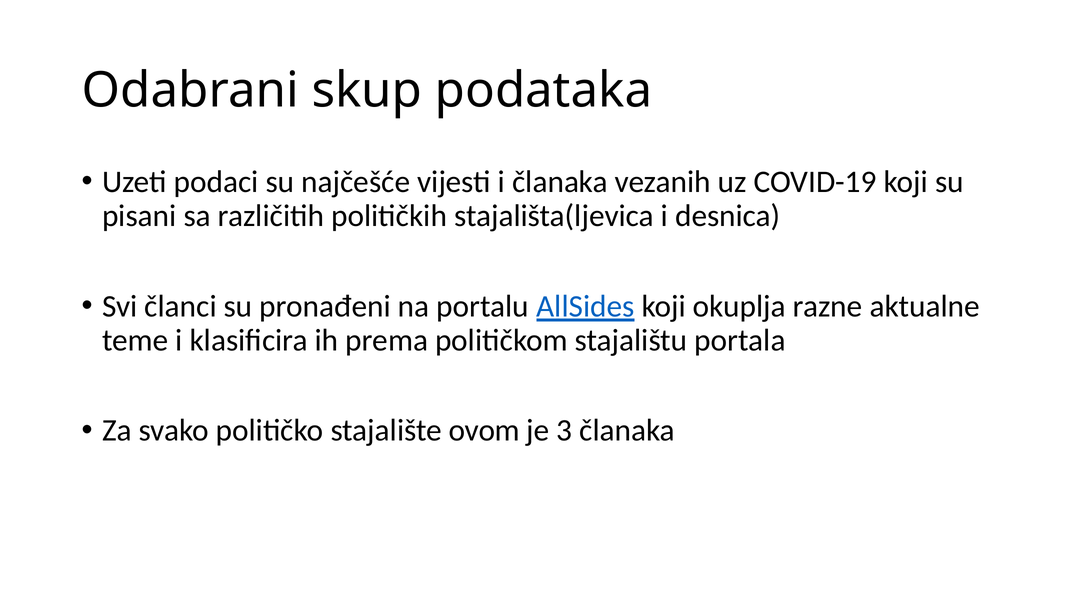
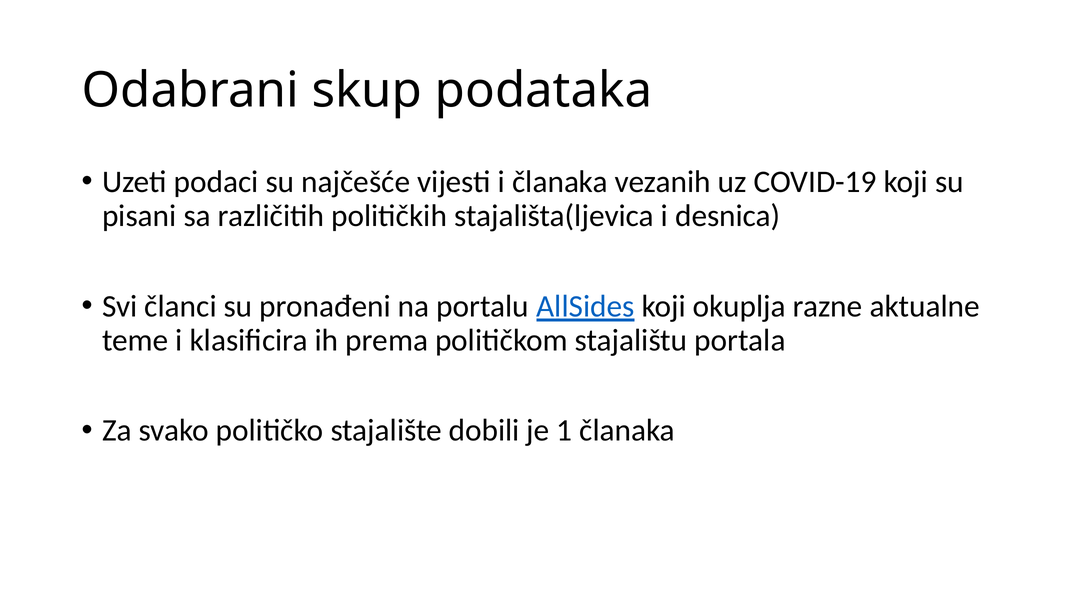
ovom: ovom -> dobili (484, 430)
3: 3 -> 1 (564, 430)
